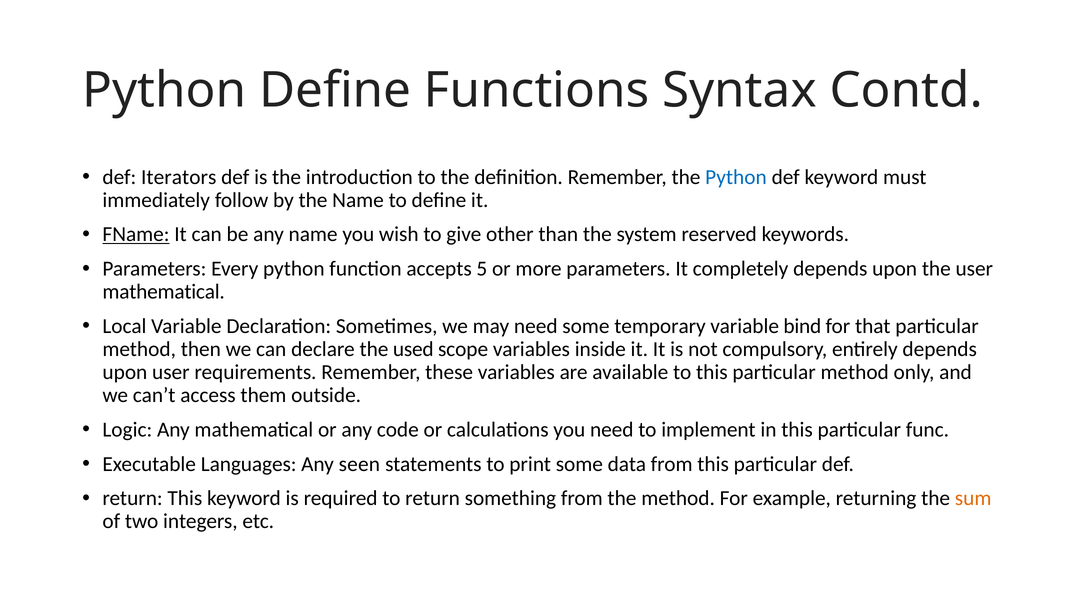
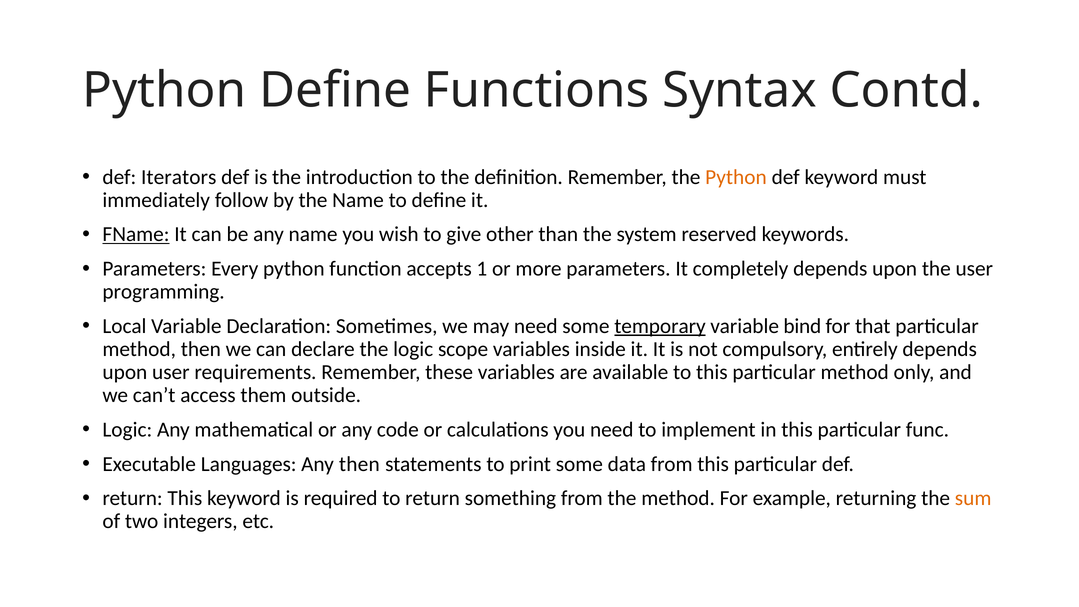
Python colour: blue -> orange (736, 177)
5: 5 -> 1 (482, 269)
mathematical: mathematical -> programming (164, 292)
temporary underline: none -> present (660, 326)
the used: used -> logic (413, 349)
Any seen: seen -> then (359, 464)
